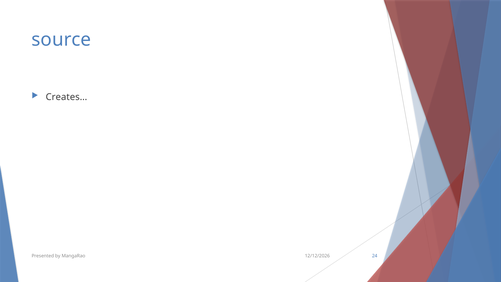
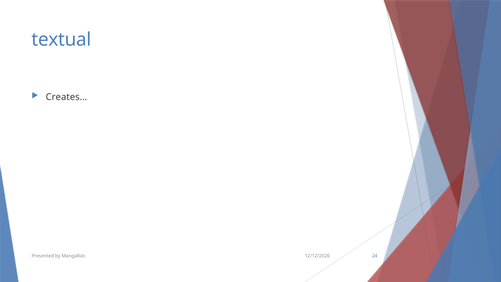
source: source -> textual (62, 40)
